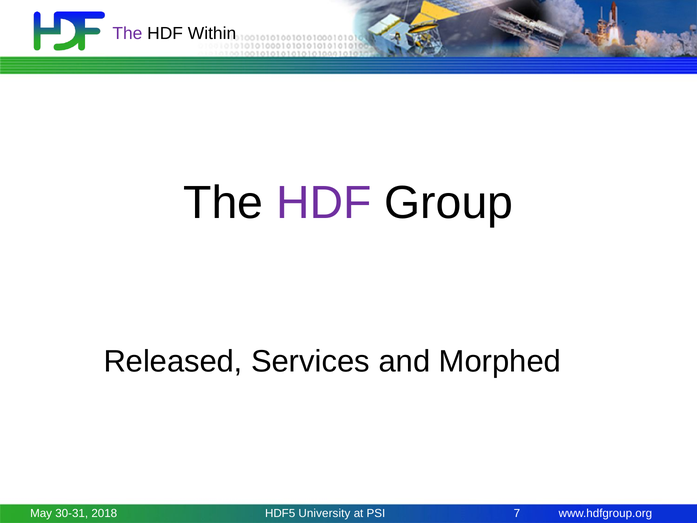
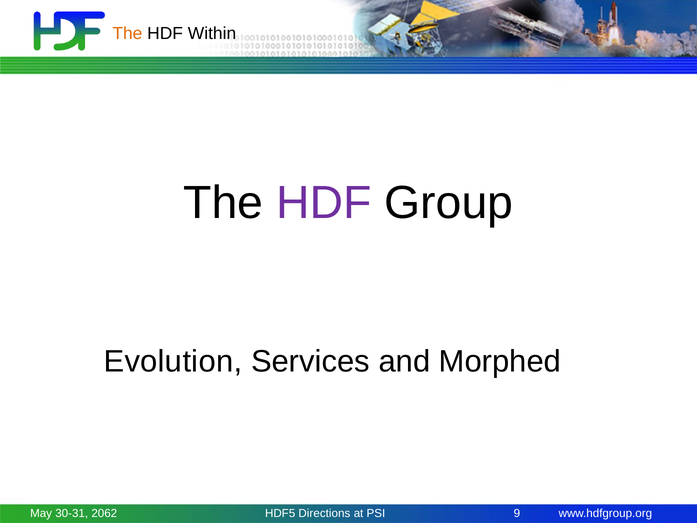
The colour: purple -> orange (127, 33)
Released: Released -> Evolution (173, 361)
2018: 2018 -> 2062 (104, 513)
University: University -> Directions (324, 513)
7: 7 -> 9 (517, 513)
